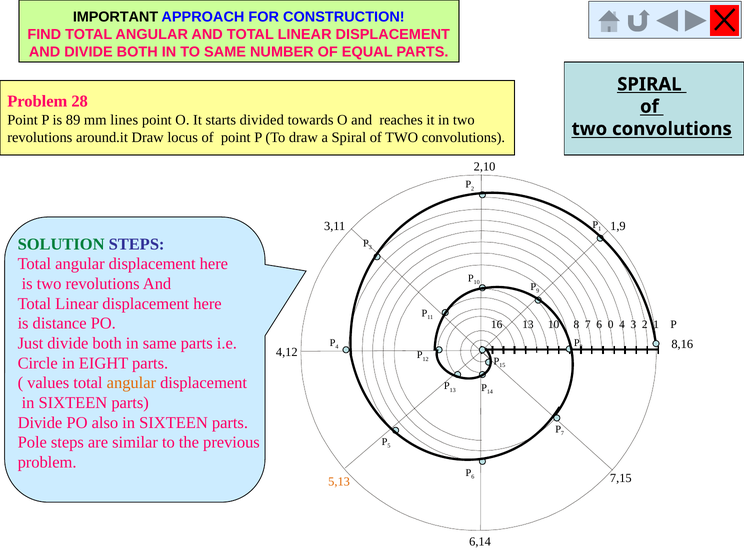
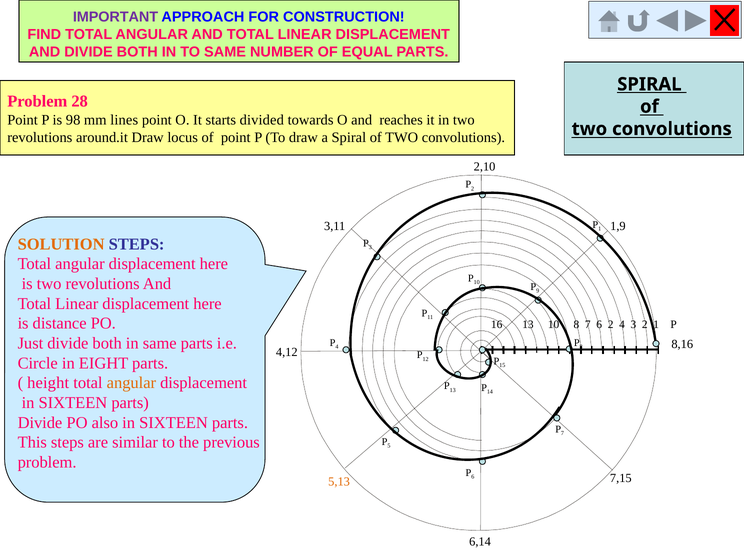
IMPORTANT colour: black -> purple (115, 17)
89: 89 -> 98 (73, 120)
SOLUTION colour: green -> orange (61, 244)
6 0: 0 -> 2 (611, 324)
values: values -> height (48, 383)
Pole: Pole -> This (32, 442)
